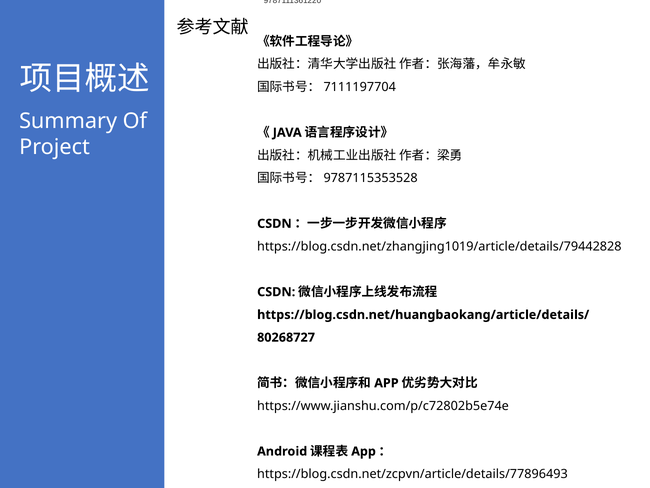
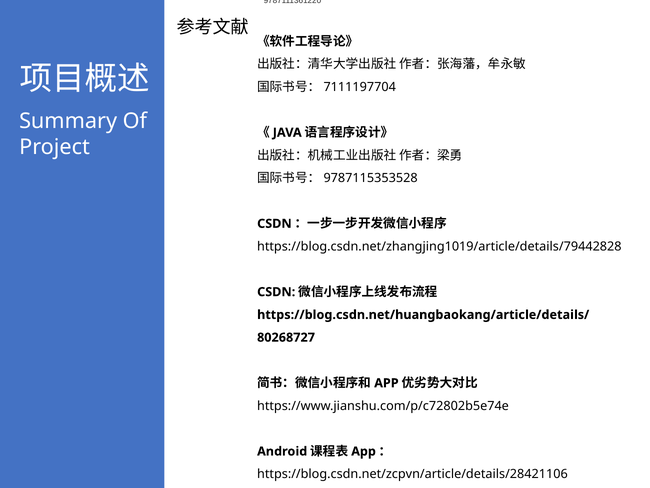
https://blog.csdn.net/zcpvn/article/details/77896493: https://blog.csdn.net/zcpvn/article/details/77896493 -> https://blog.csdn.net/zcpvn/article/details/28421106 (412, 474)
